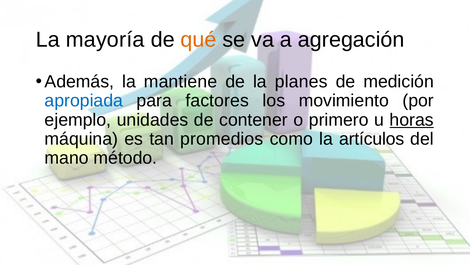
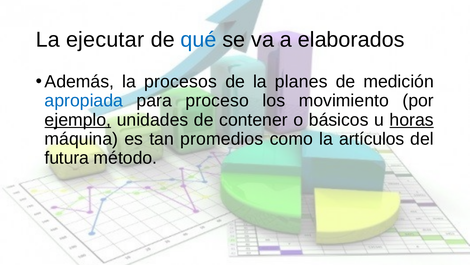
mayoría: mayoría -> ejecutar (105, 39)
qué colour: orange -> blue (199, 39)
agregación: agregación -> elaborados (351, 39)
mantiene: mantiene -> procesos (181, 82)
factores: factores -> proceso (217, 101)
ejemplo underline: none -> present (78, 120)
primero: primero -> básicos (339, 120)
mano: mano -> futura (67, 158)
